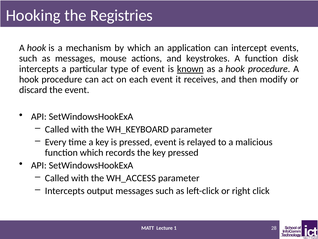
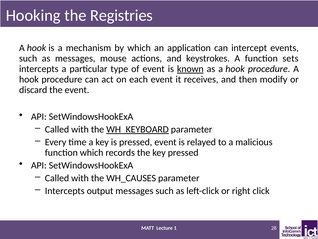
disk: disk -> sets (290, 58)
WH_KEYBOARD underline: none -> present (137, 129)
WH_ACCESS: WH_ACCESS -> WH_CAUSES (131, 178)
